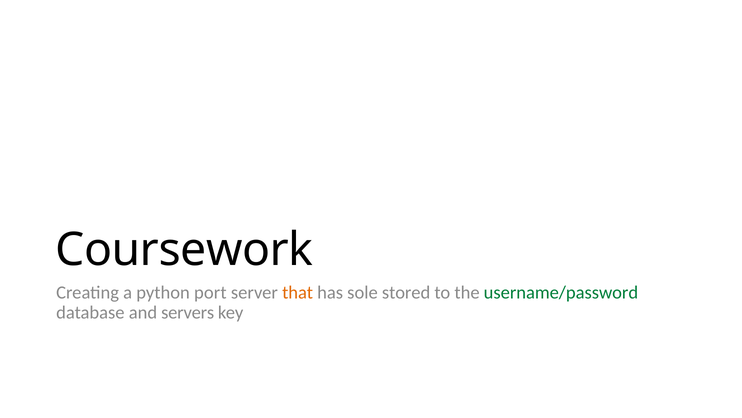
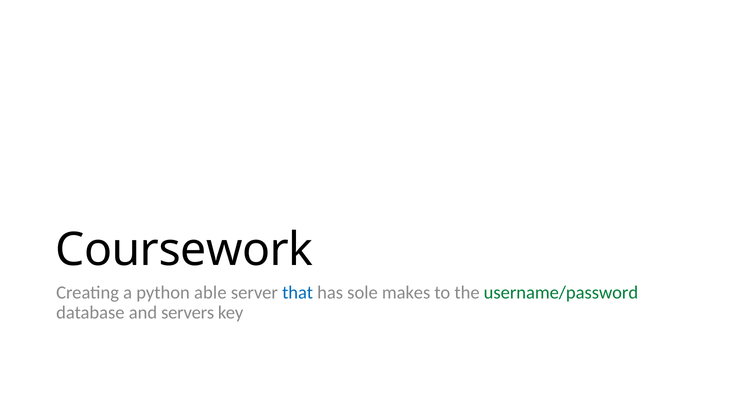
port: port -> able (210, 292)
that colour: orange -> blue (298, 292)
stored: stored -> makes (406, 292)
